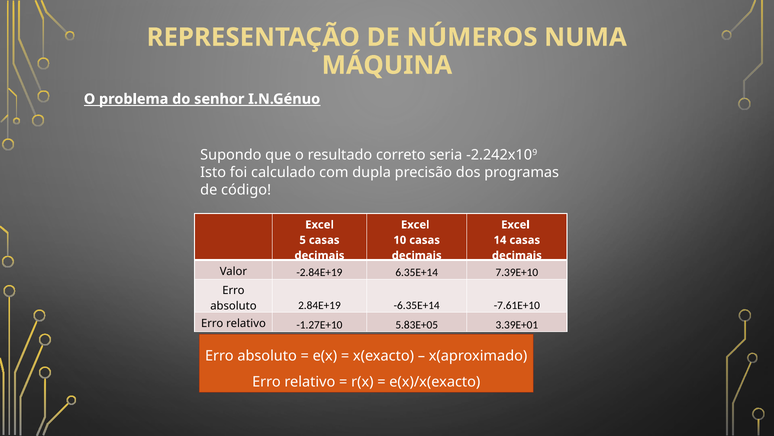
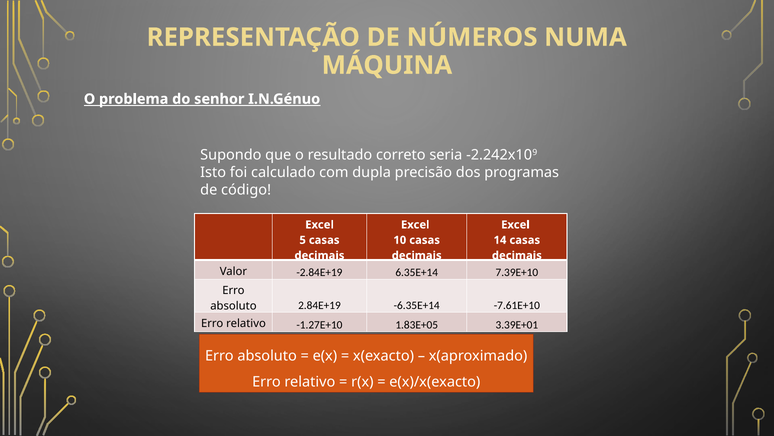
5.83E+05: 5.83E+05 -> 1.83E+05 (417, 325)
